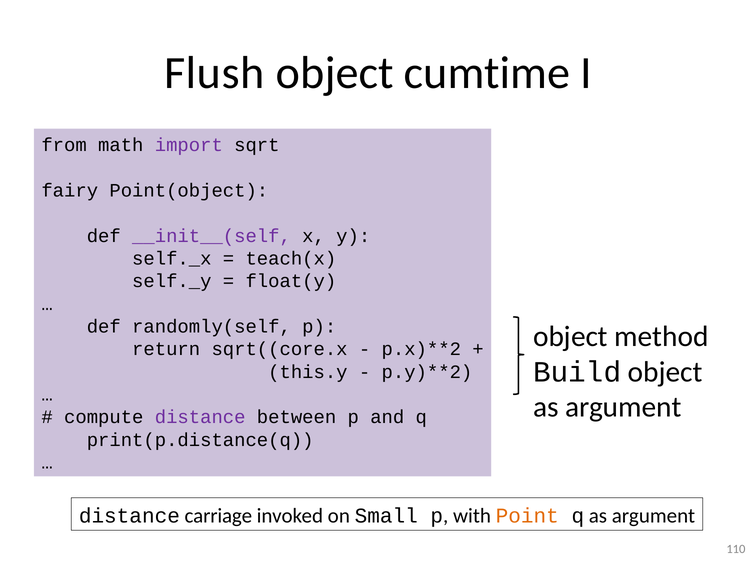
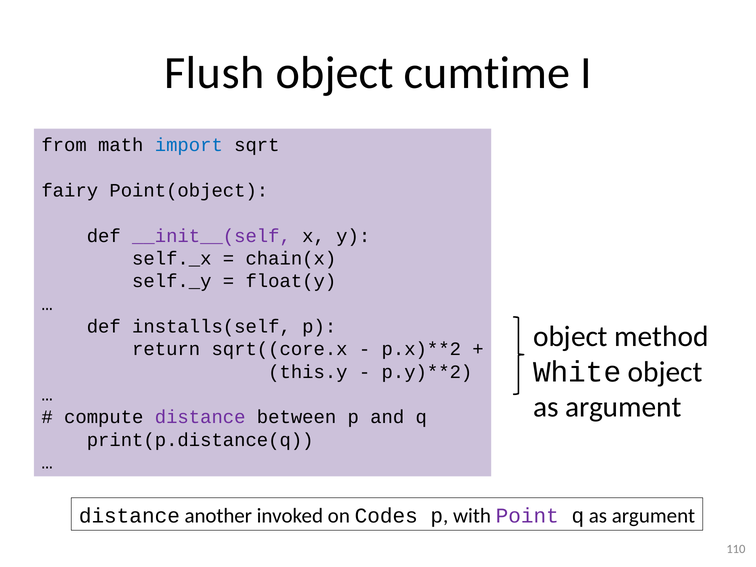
import colour: purple -> blue (189, 145)
teach(x: teach(x -> chain(x (291, 258)
randomly(self: randomly(self -> installs(self (212, 326)
Build: Build -> White (577, 372)
carriage: carriage -> another (218, 516)
Small: Small -> Codes (386, 516)
Point colour: orange -> purple (527, 516)
